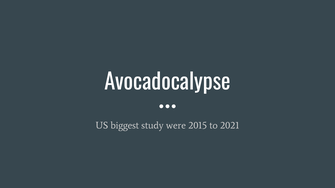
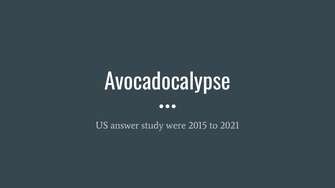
biggest: biggest -> answer (125, 126)
